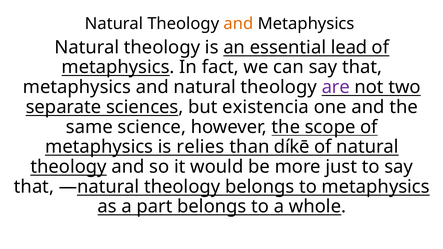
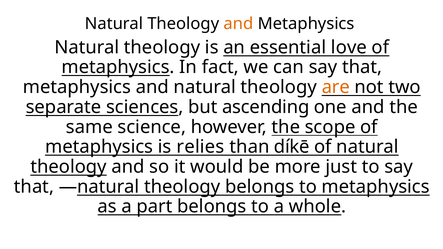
lead: lead -> love (349, 47)
are colour: purple -> orange (336, 87)
existencia: existencia -> ascending (266, 107)
